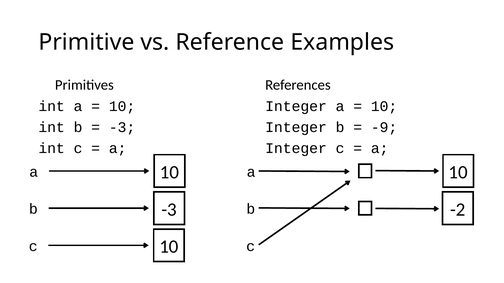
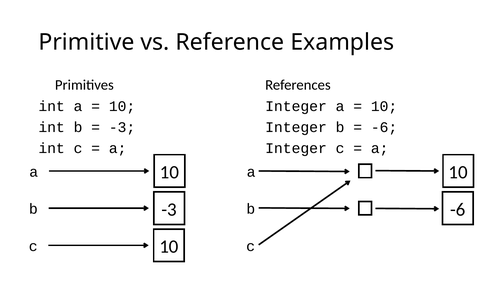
-9: -9 -> -6 (384, 127)
-2: -2 -> -6 (458, 210)
